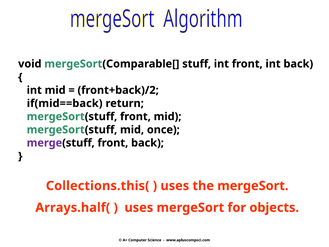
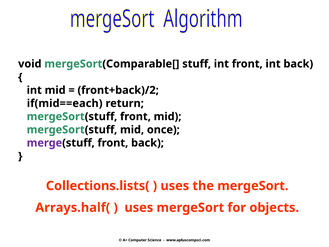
if(mid==back: if(mid==back -> if(mid==each (65, 103)
Collections.this(: Collections.this( -> Collections.lists( (98, 186)
